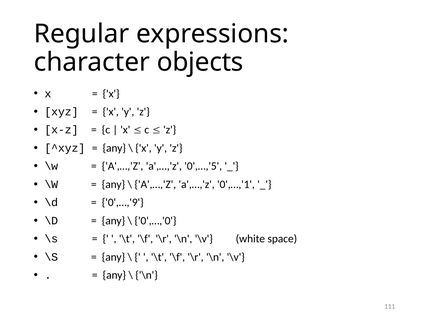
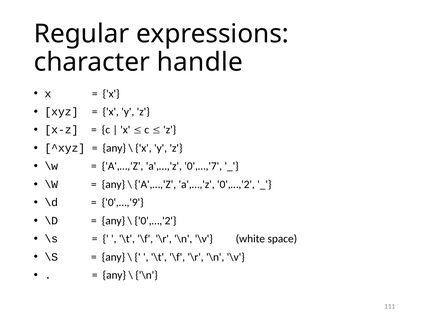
objects: objects -> handle (200, 62)
0',…,'5: 0',…,'5 -> 0',…,'7 (203, 167)
a',…,'z 0',…,'1: 0',…,'1 -> 0',…,'2 (236, 185)
0',…,'0: 0',…,'0 -> 0',…,'2 (155, 221)
